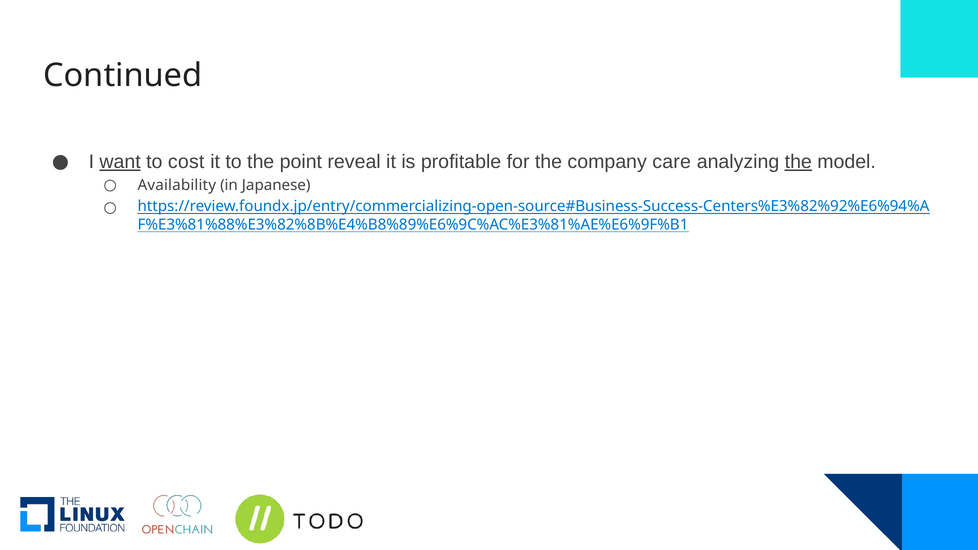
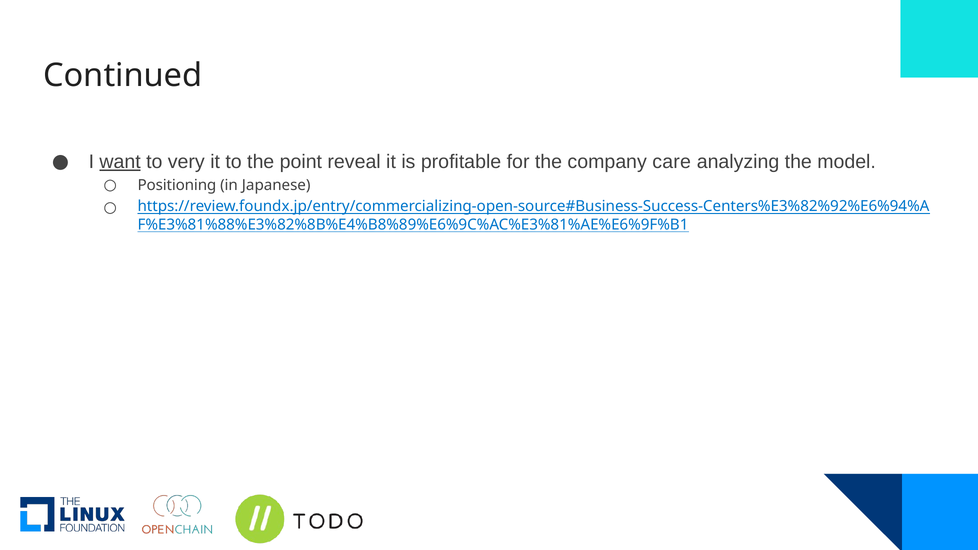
cost: cost -> very (186, 162)
the underline: present -> none (798, 162)
Availability: Availability -> Positioning (177, 185)
